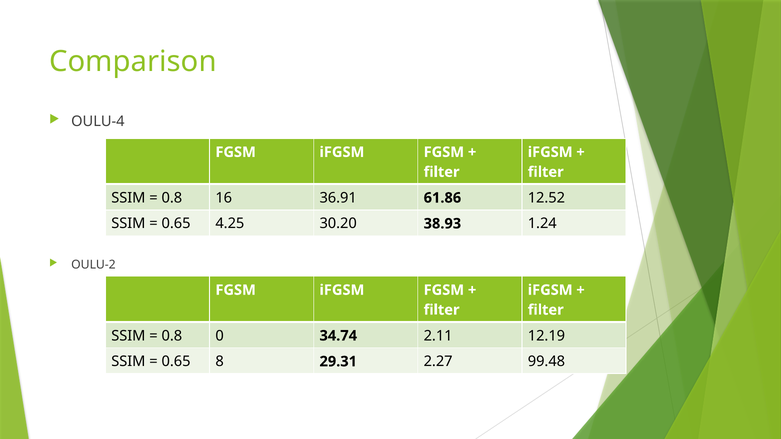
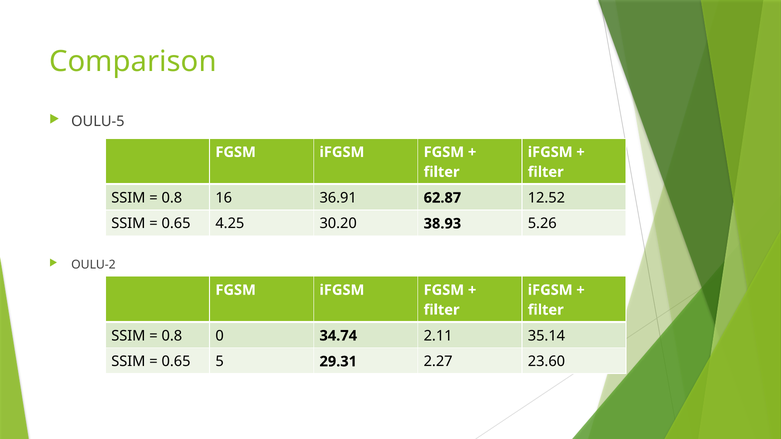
OULU-4: OULU-4 -> OULU-5 (98, 121)
61.86: 61.86 -> 62.87 (442, 198)
1.24: 1.24 -> 5.26 (542, 224)
12.19: 12.19 -> 35.14 (546, 336)
8: 8 -> 5 (220, 362)
99.48: 99.48 -> 23.60 (546, 362)
